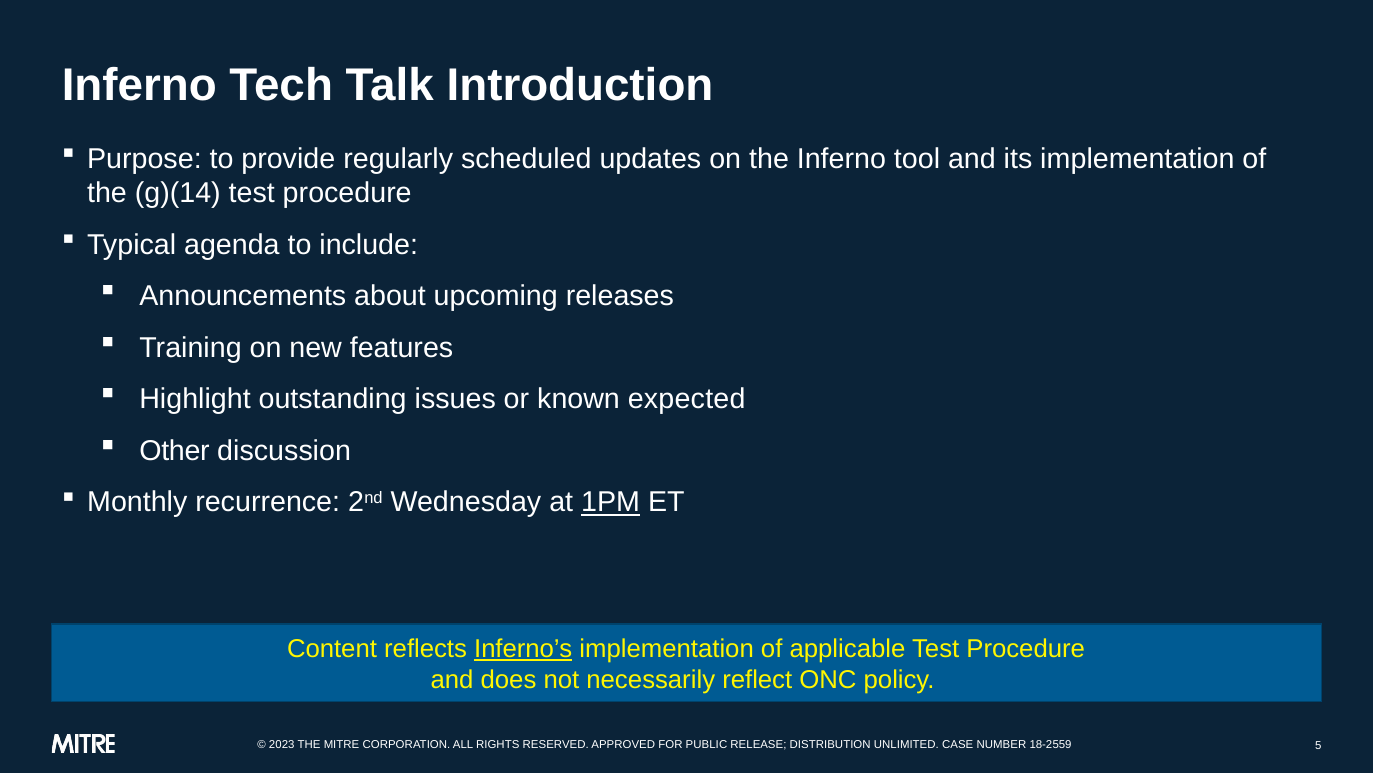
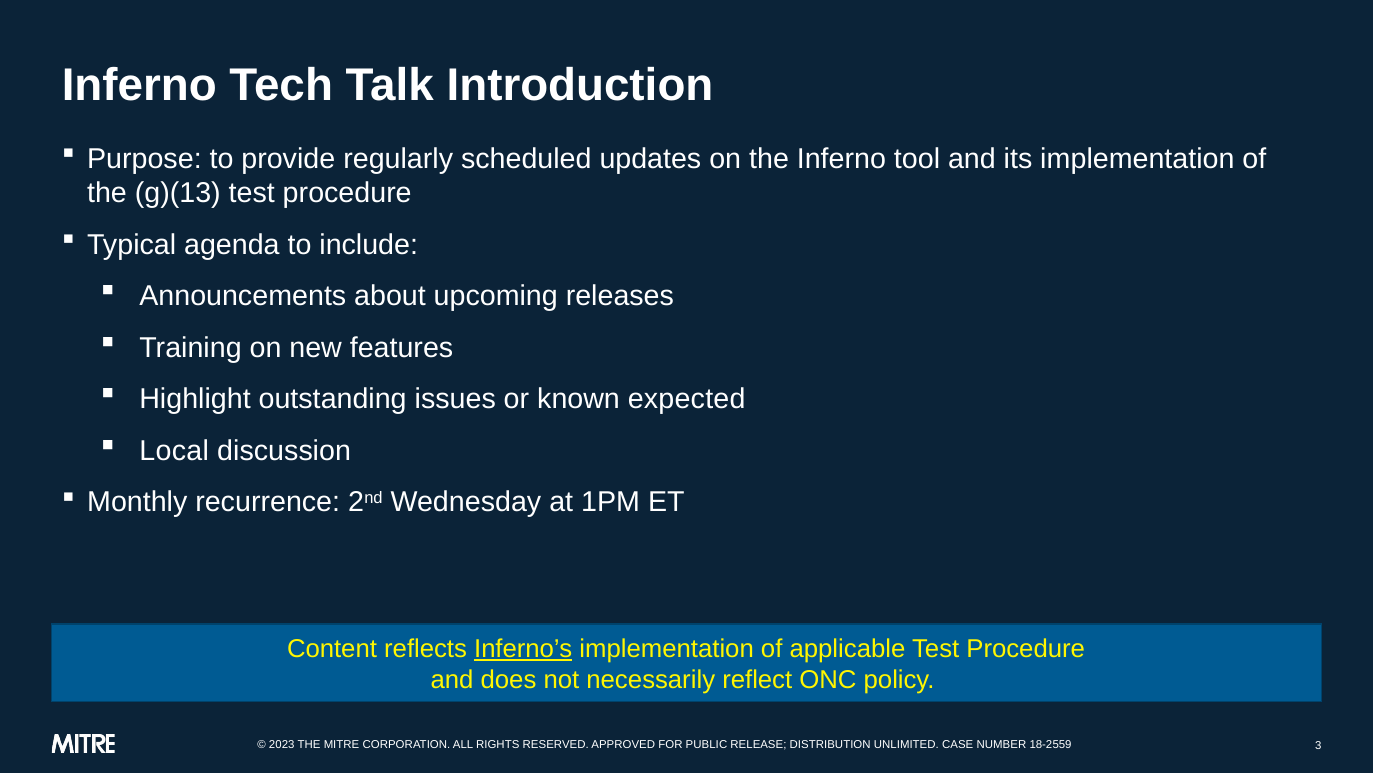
g)(14: g)(14 -> g)(13 (178, 193)
Other: Other -> Local (174, 450)
1PM underline: present -> none (611, 502)
5: 5 -> 3 (1318, 746)
